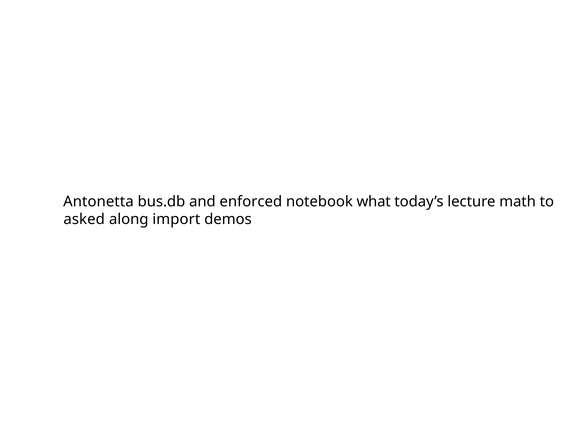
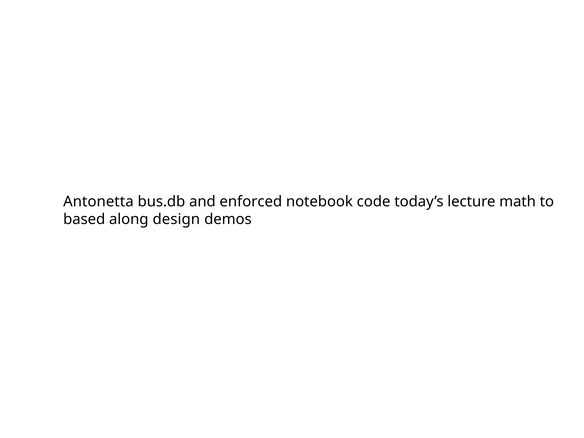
what: what -> code (374, 201)
asked: asked -> based (84, 219)
import: import -> design (176, 219)
